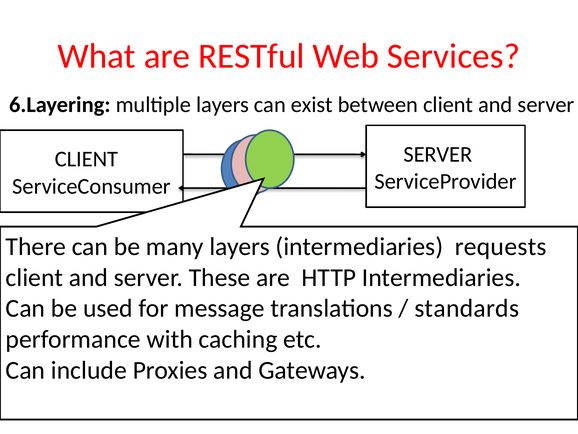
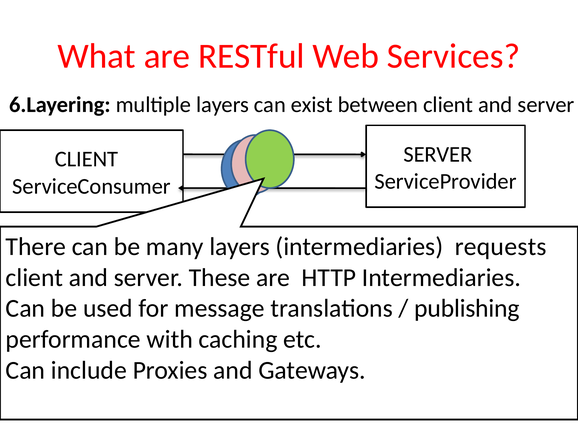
standards: standards -> publishing (467, 308)
